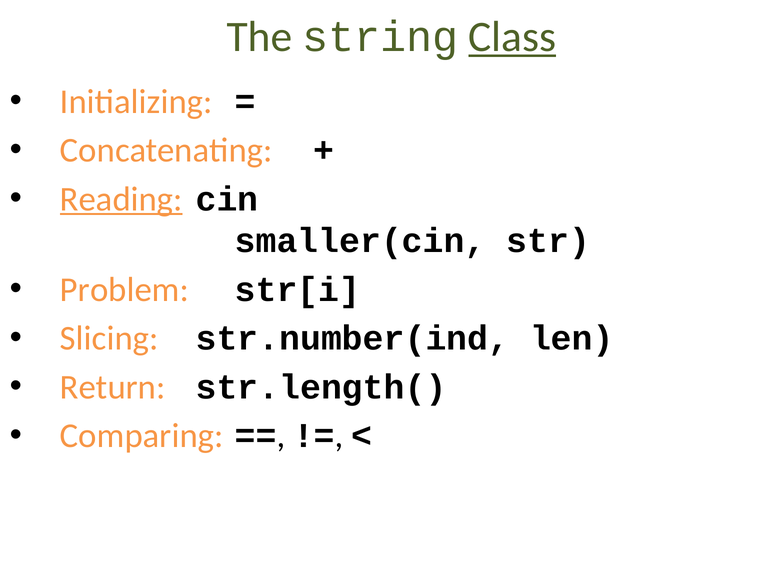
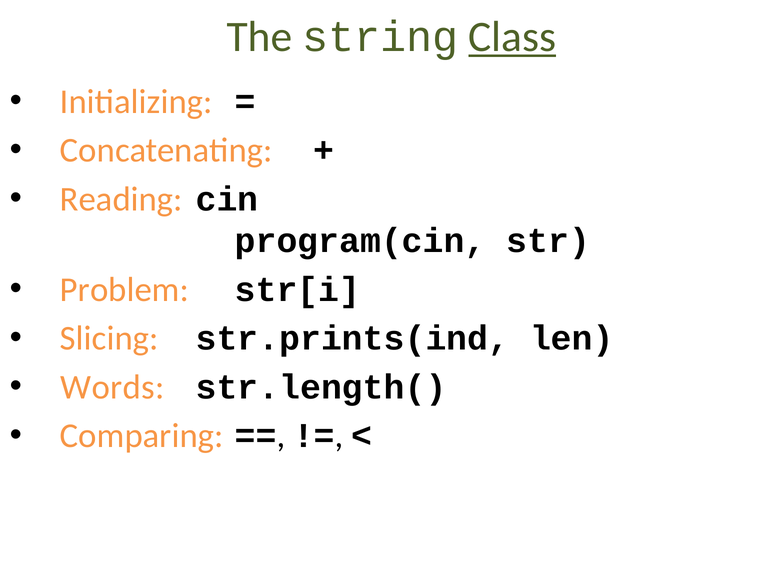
Reading underline: present -> none (121, 199)
smaller(cin: smaller(cin -> program(cin (360, 241)
str.number(ind: str.number(ind -> str.prints(ind (352, 339)
Return: Return -> Words (112, 387)
